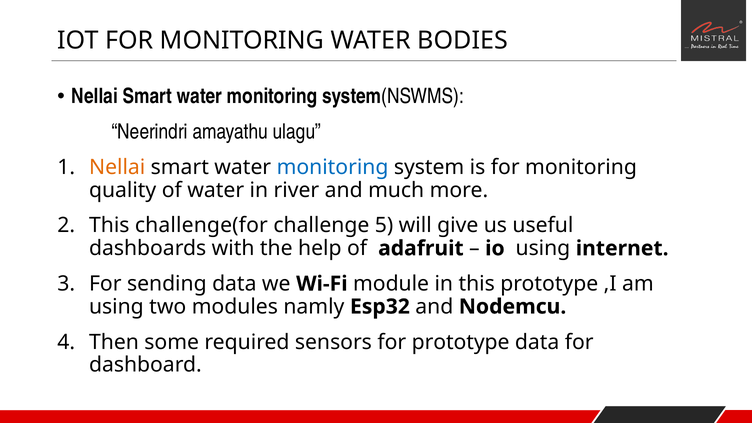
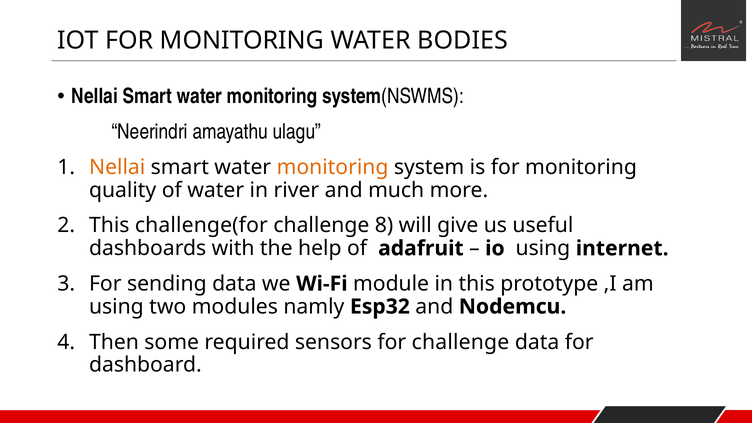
monitoring colour: blue -> orange (333, 167)
5: 5 -> 8 (384, 225)
for prototype: prototype -> challenge (460, 342)
